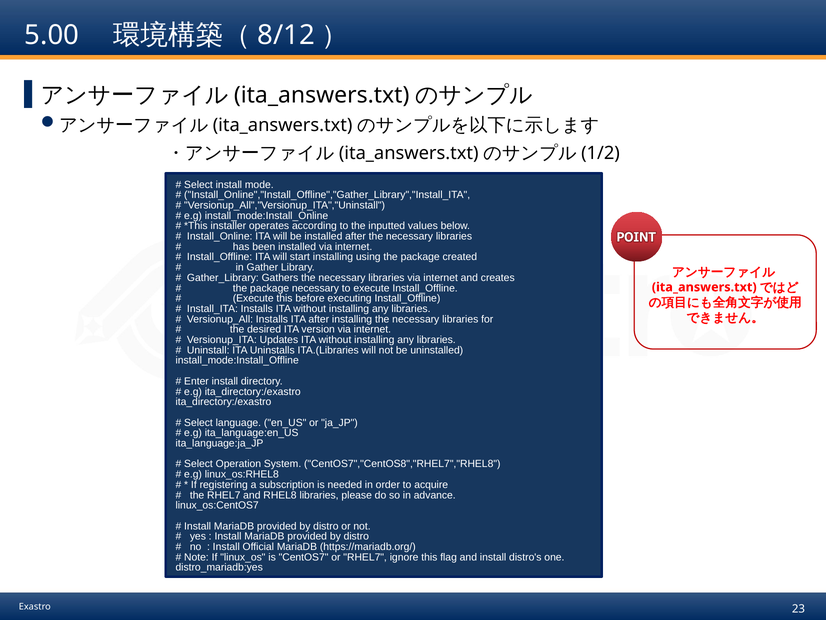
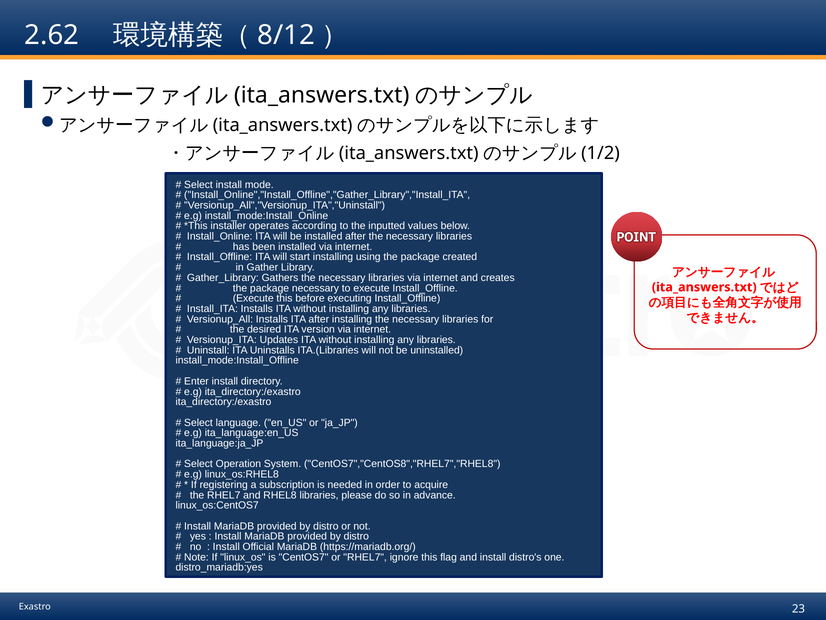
5.00: 5.00 -> 2.62 (52, 35)
